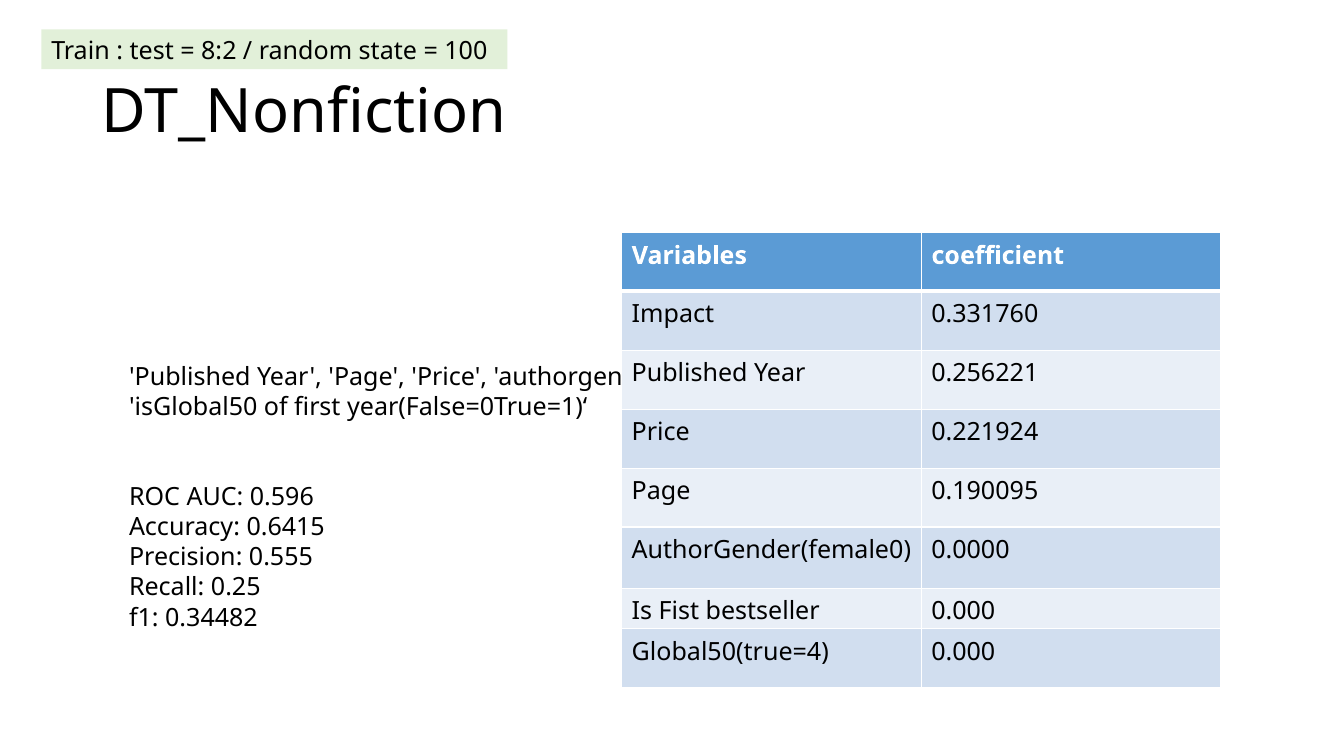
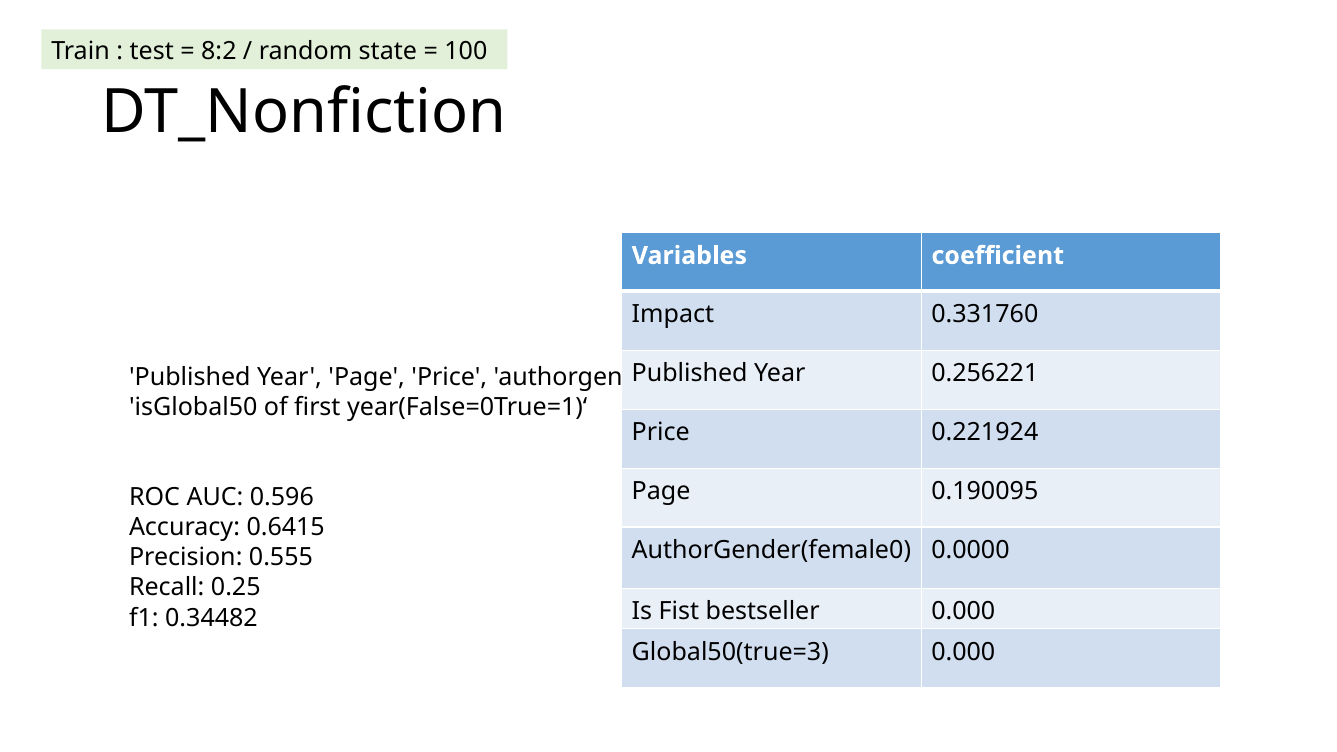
Global50(true=4: Global50(true=4 -> Global50(true=3 (730, 652)
